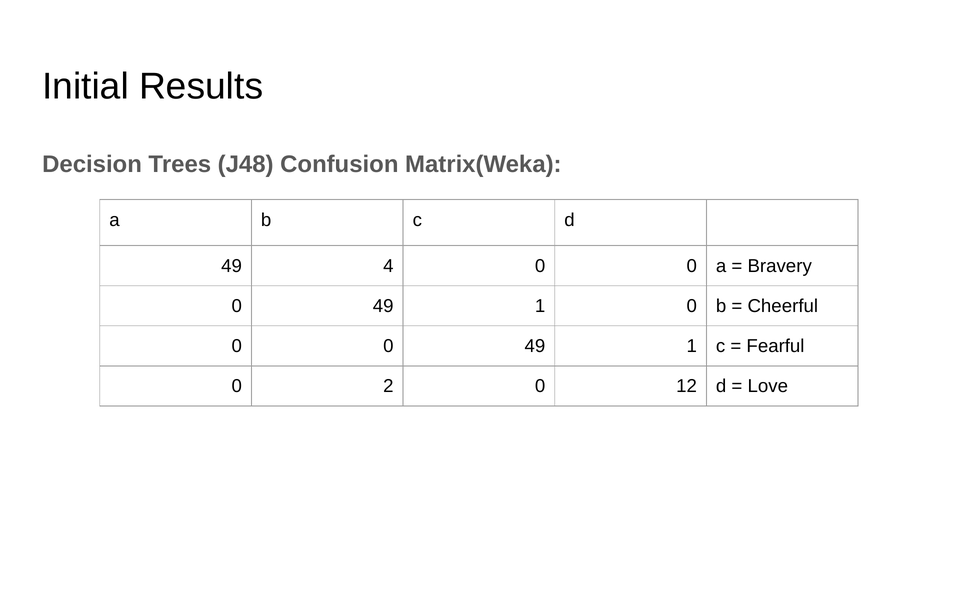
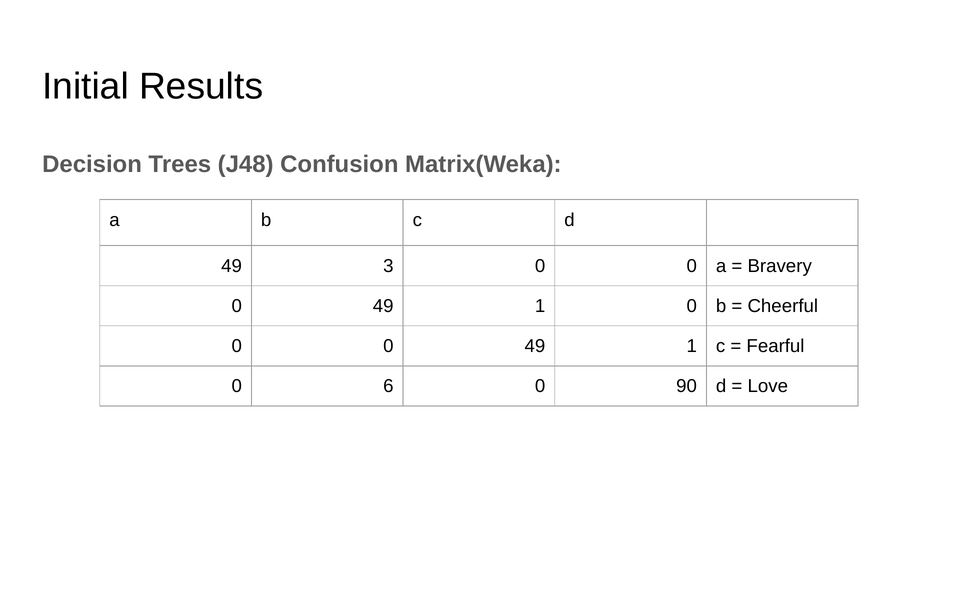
4: 4 -> 3 (388, 266)
2: 2 -> 6 (388, 386)
12: 12 -> 90 (687, 386)
